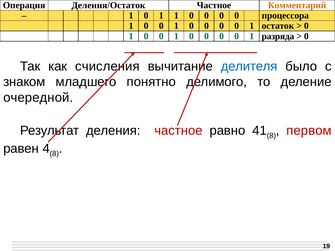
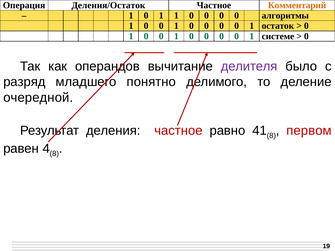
процессора: процессора -> алгоритмы (285, 16)
разряда: разряда -> системе (278, 36)
счисления: счисления -> операндов (108, 66)
делителя colour: blue -> purple (249, 66)
знаком: знаком -> разряд (24, 82)
